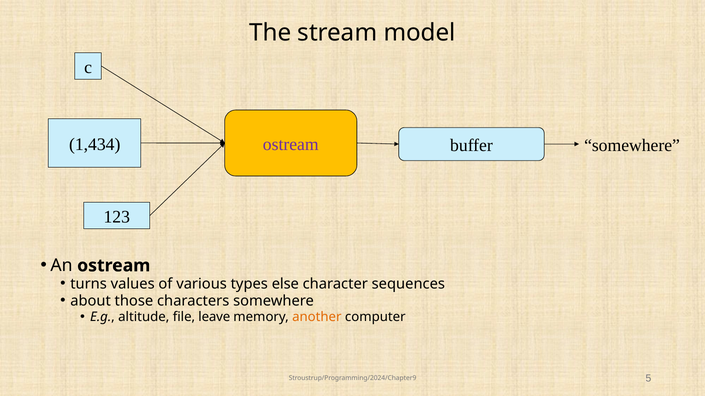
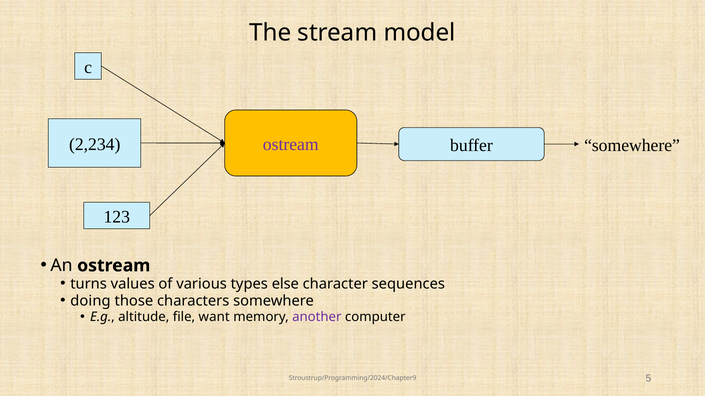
1,434: 1,434 -> 2,234 (95, 144)
about: about -> doing (90, 301)
leave: leave -> want (214, 317)
another colour: orange -> purple (317, 317)
